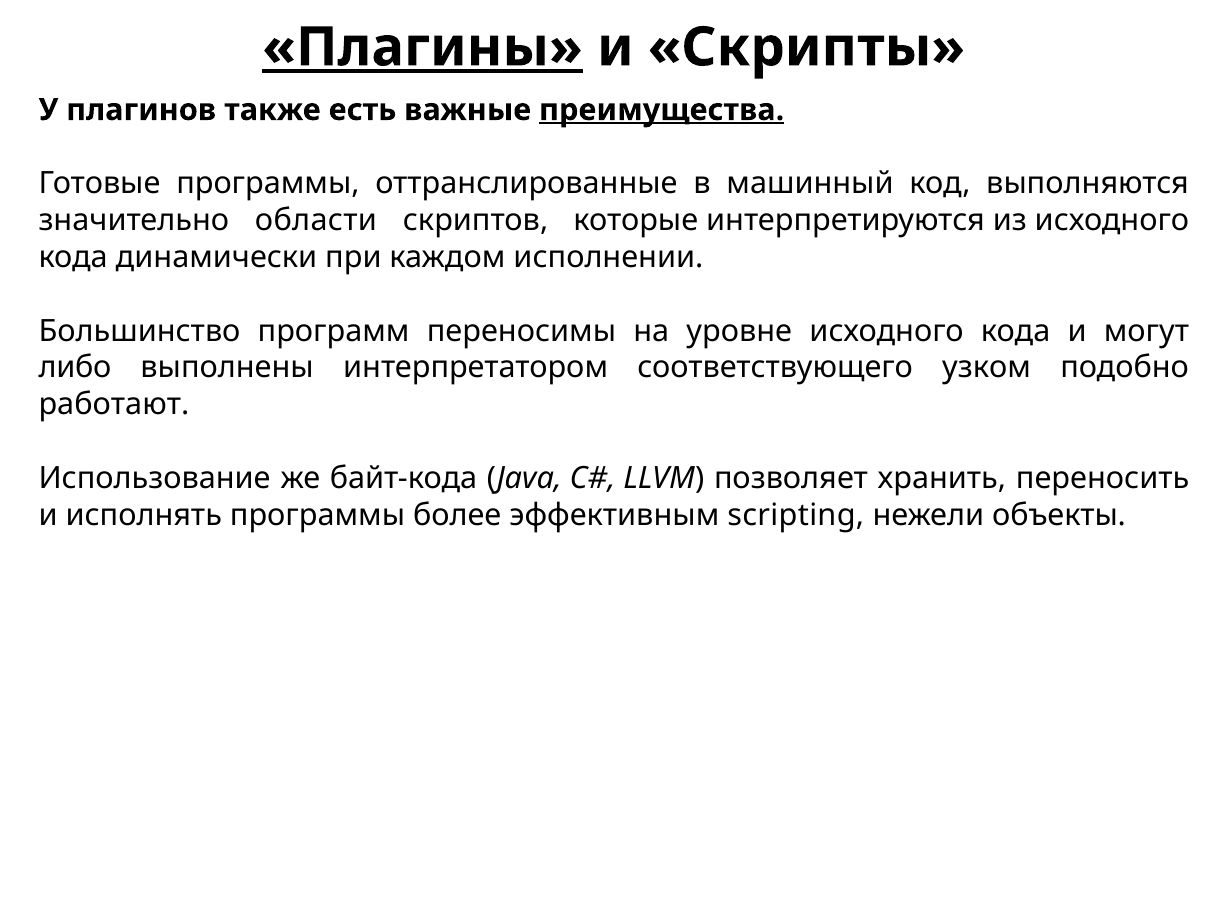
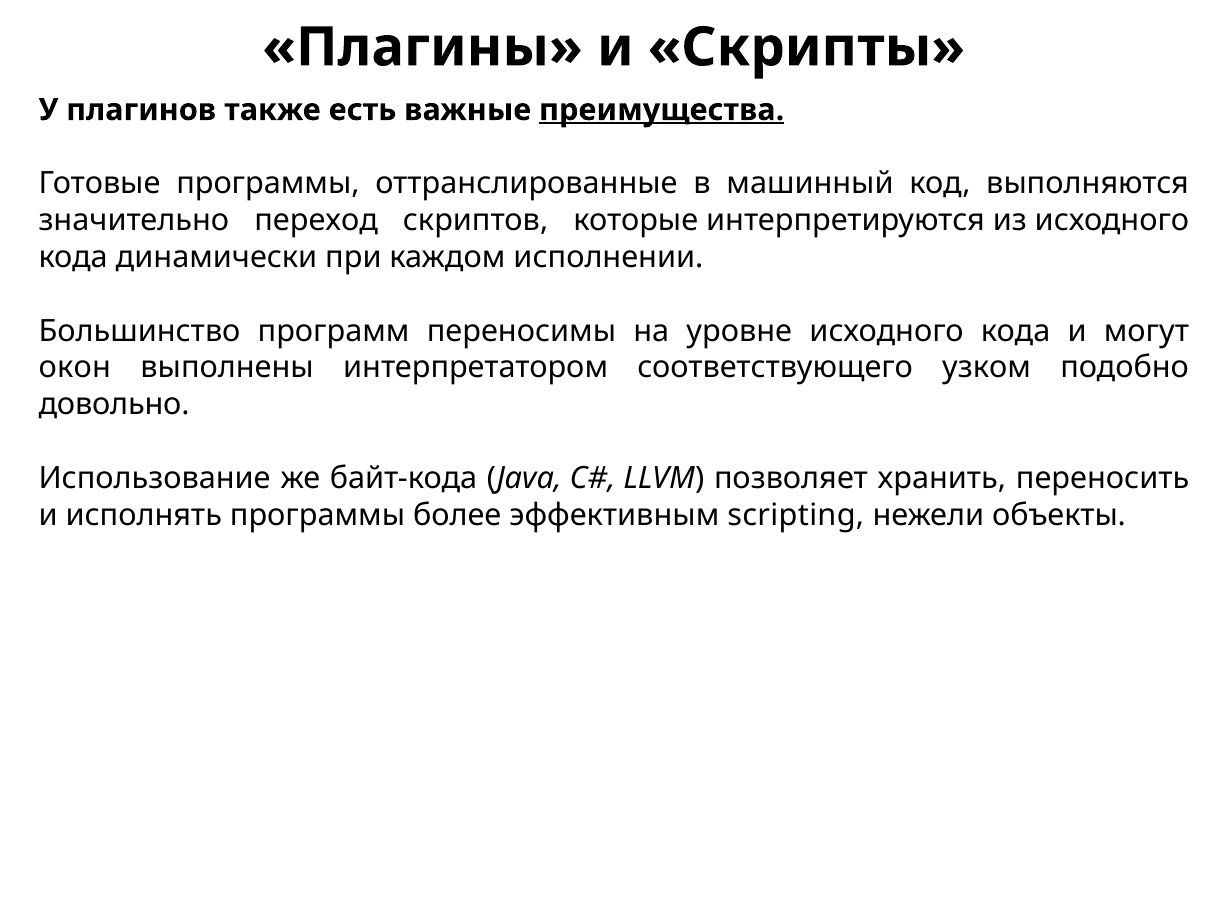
Плагины underline: present -> none (422, 47)
области: области -> переход (316, 220)
либо: либо -> окон (75, 368)
работают: работают -> довольно (114, 405)
